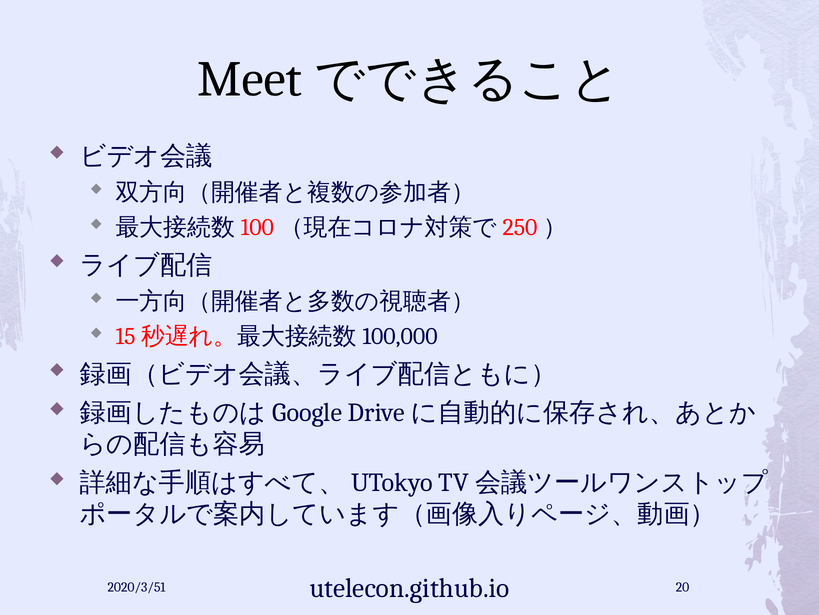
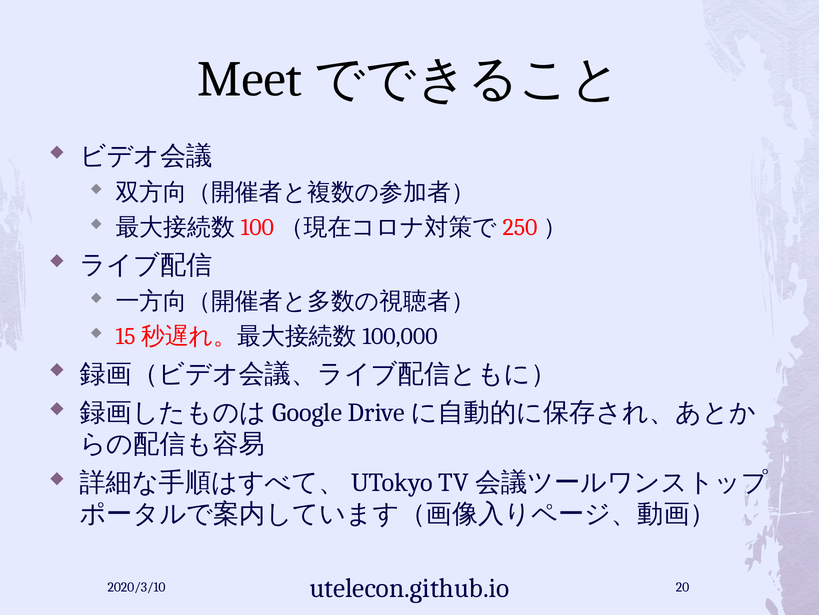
2020/3/51: 2020/3/51 -> 2020/3/10 (137, 587)
